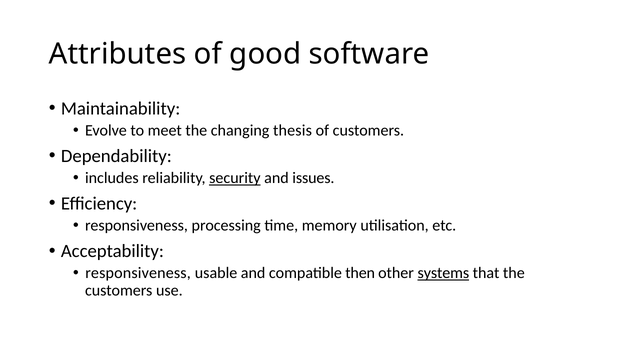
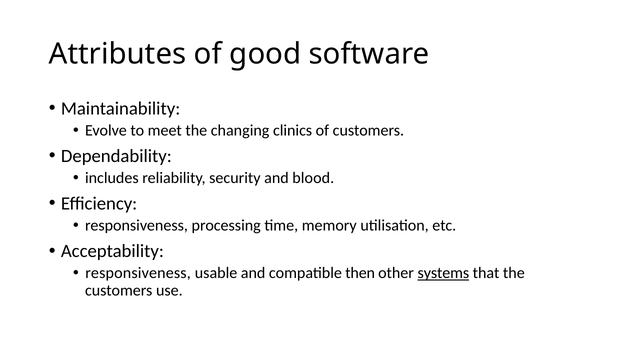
thesis: thesis -> clinics (293, 131)
security underline: present -> none (235, 178)
issues: issues -> blood (313, 178)
